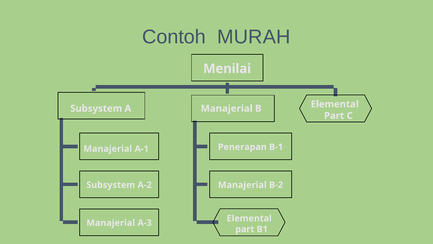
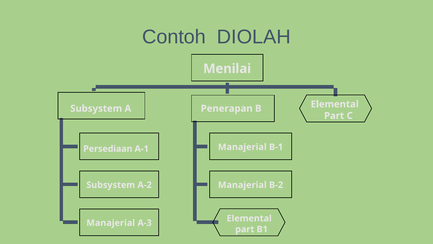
MURAH: MURAH -> DIOLAH (254, 37)
A Manajerial: Manajerial -> Penerapan (227, 108)
Penerapan: Penerapan -> Manajerial (242, 147)
Manajerial: Manajerial -> Persediaan (108, 149)
